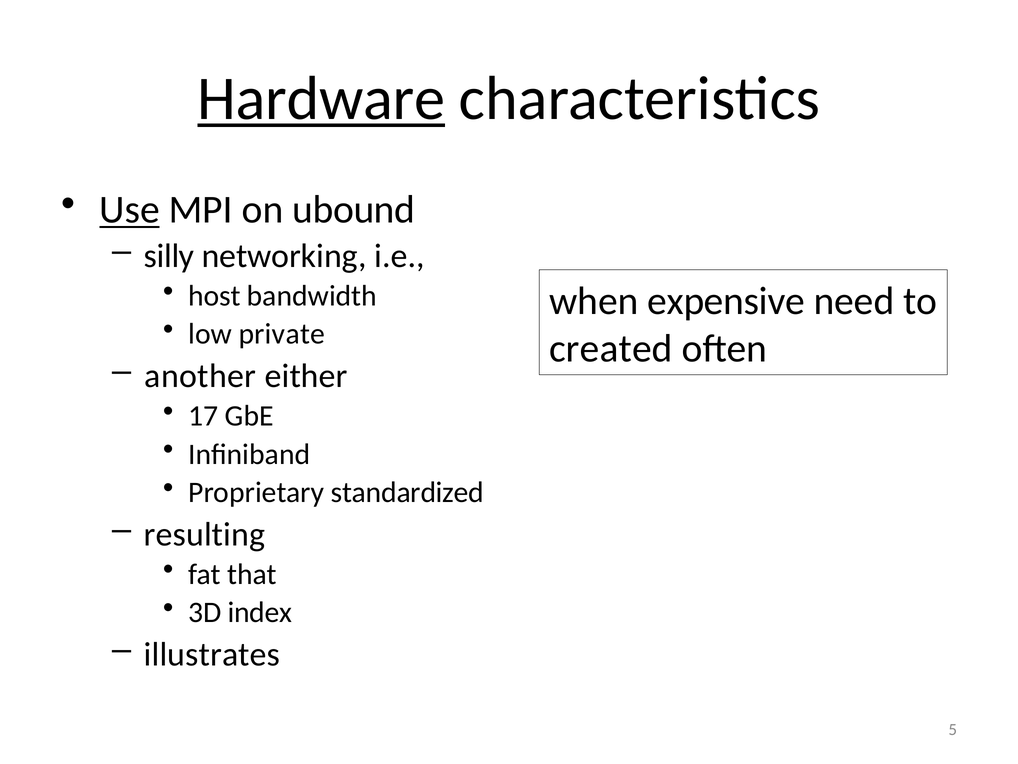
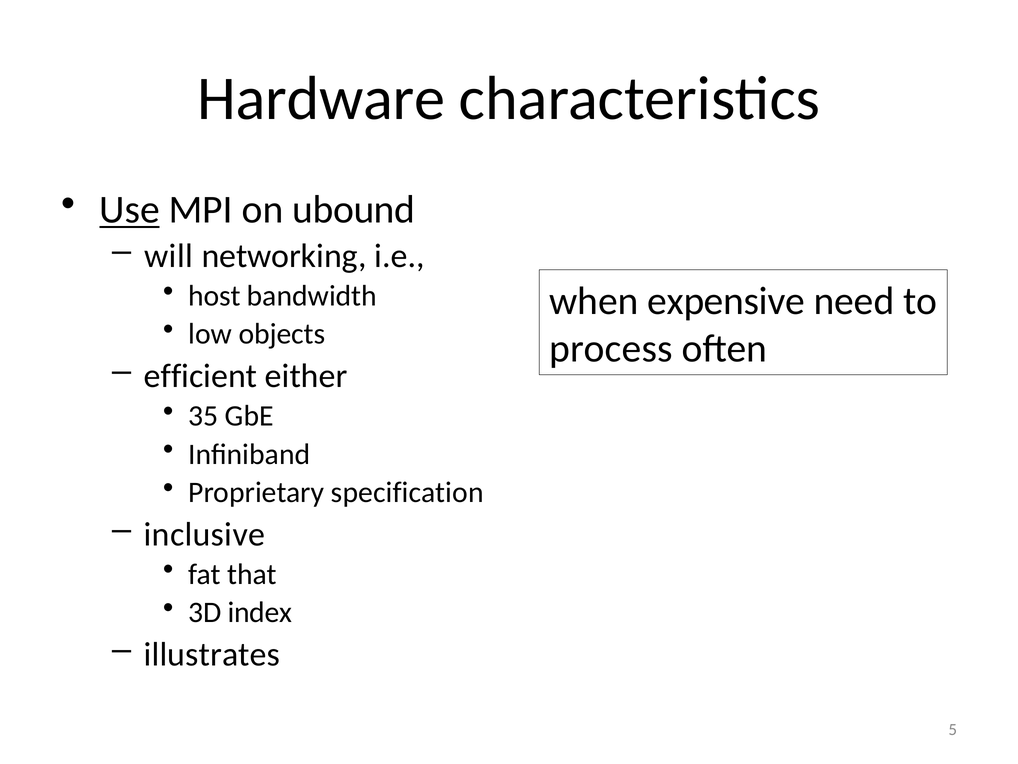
Hardware underline: present -> none (321, 99)
silly: silly -> will (169, 256)
private: private -> objects (282, 334)
created: created -> process (611, 349)
another: another -> efficient (201, 376)
17: 17 -> 35 (203, 416)
standardized: standardized -> specification (407, 492)
resulting: resulting -> inclusive (204, 534)
